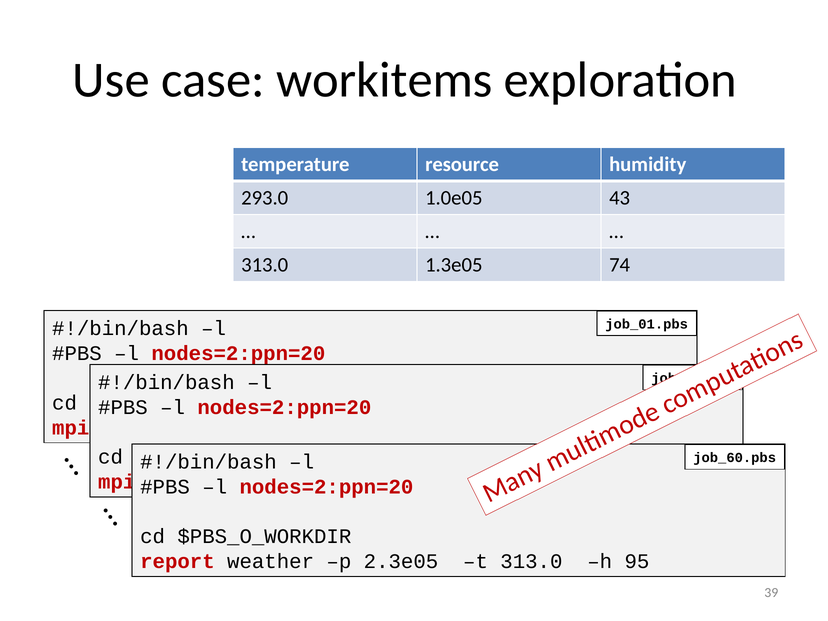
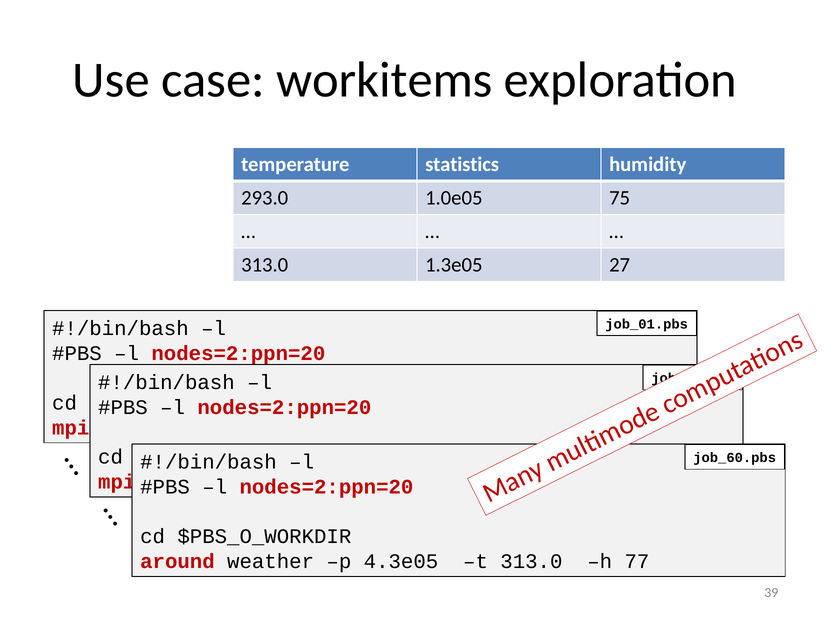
resource: resource -> statistics (462, 164)
43: 43 -> 75 (620, 198)
74: 74 -> 27 (620, 265)
report: report -> around (177, 561)
2.3e05: 2.3e05 -> 4.3e05 (401, 561)
95: 95 -> 77 (637, 561)
